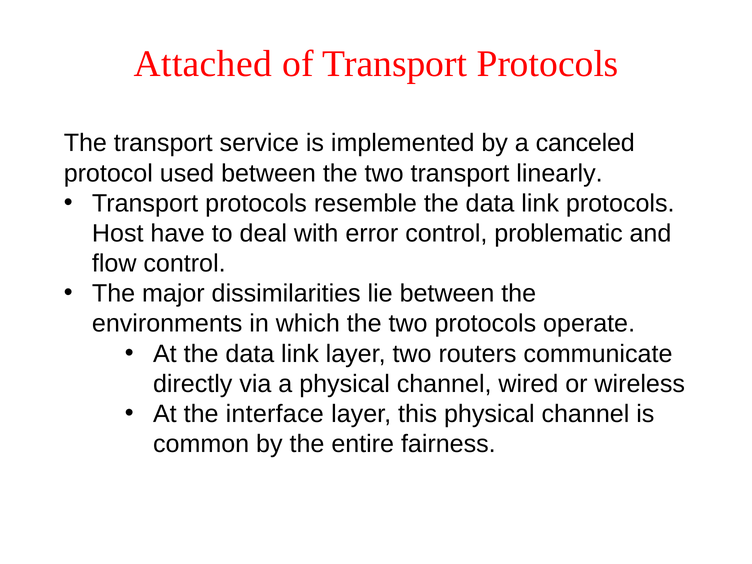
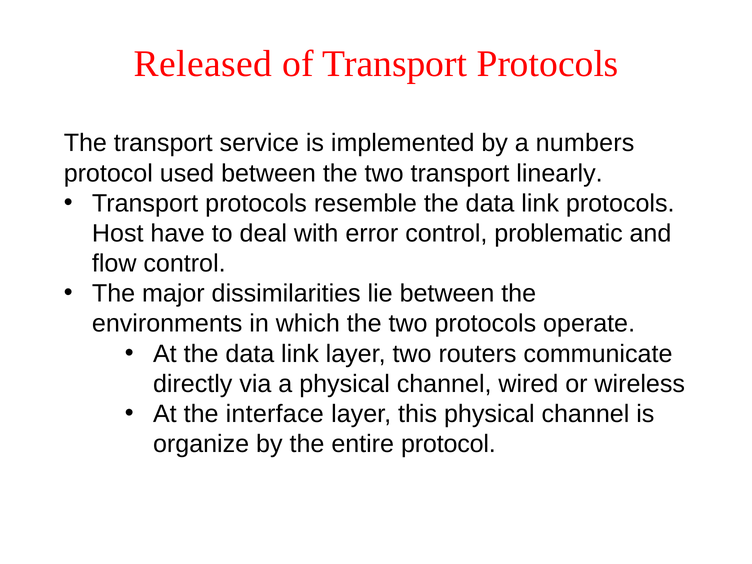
Attached: Attached -> Released (203, 64)
canceled: canceled -> numbers (585, 143)
common: common -> organize (201, 444)
entire fairness: fairness -> protocol (448, 444)
